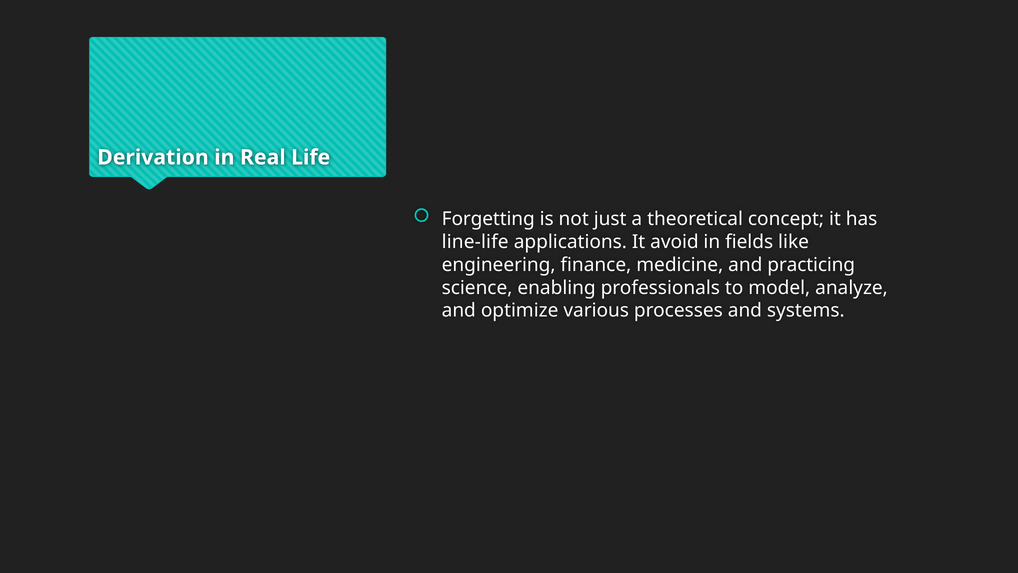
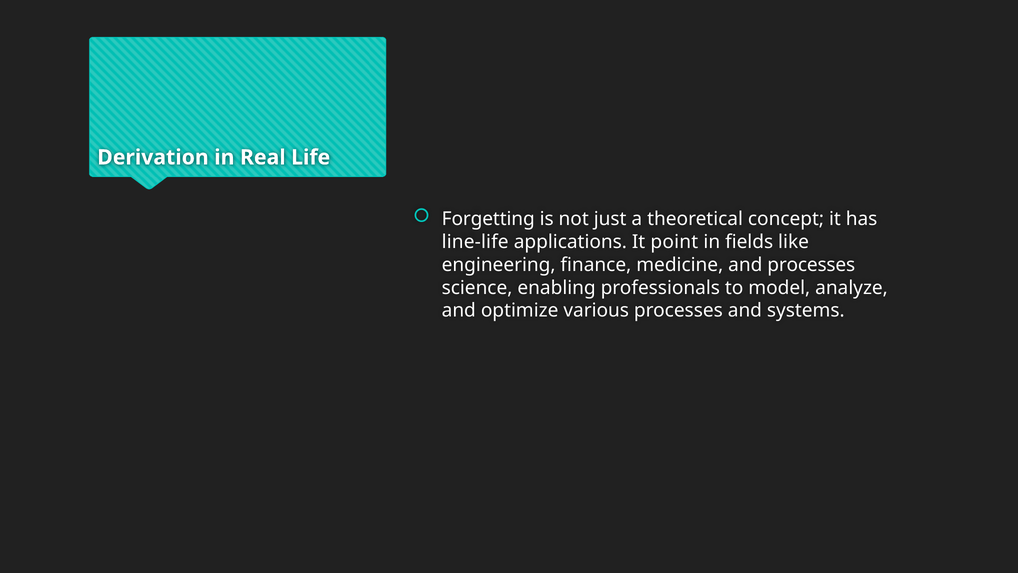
avoid: avoid -> point (674, 242)
and practicing: practicing -> processes (811, 265)
